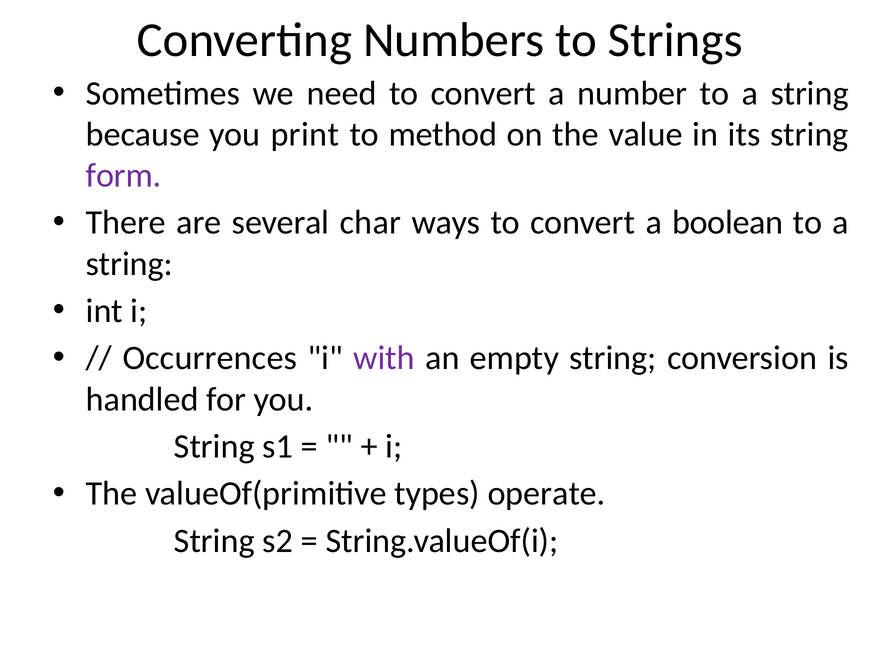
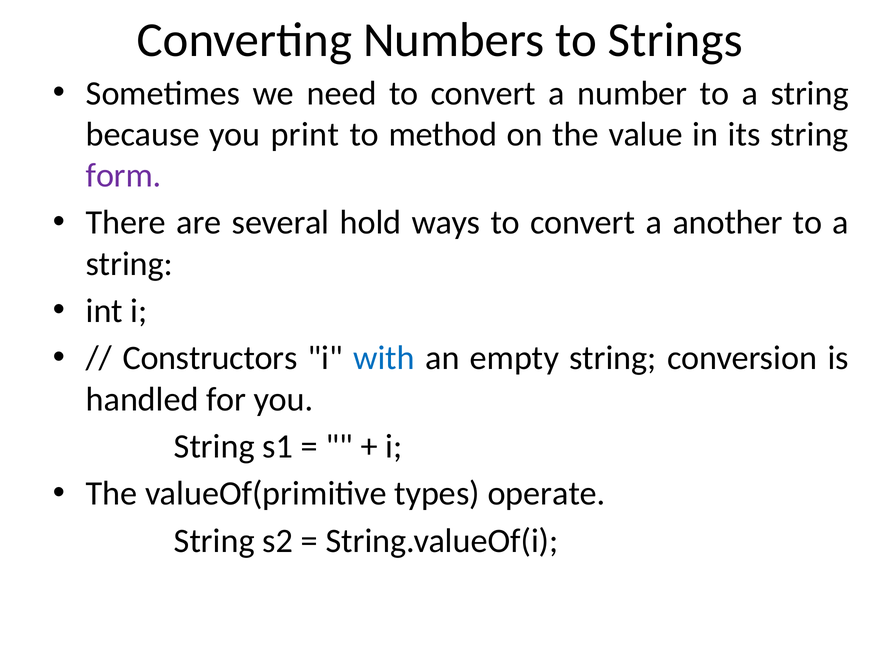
char: char -> hold (371, 223)
boolean: boolean -> another (728, 223)
Occurrences: Occurrences -> Constructors (210, 358)
with colour: purple -> blue (384, 358)
